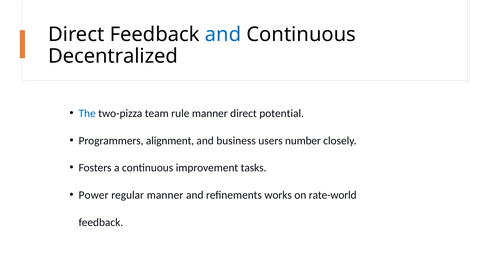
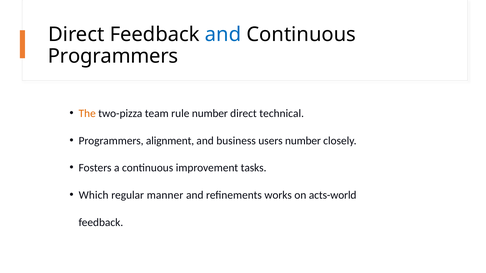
Decentralized: Decentralized -> Programmers (113, 56)
The colour: blue -> orange (87, 114)
rule manner: manner -> number (210, 114)
potential: potential -> technical (282, 114)
Power: Power -> Which (94, 195)
rate-world: rate-world -> acts-world (333, 195)
